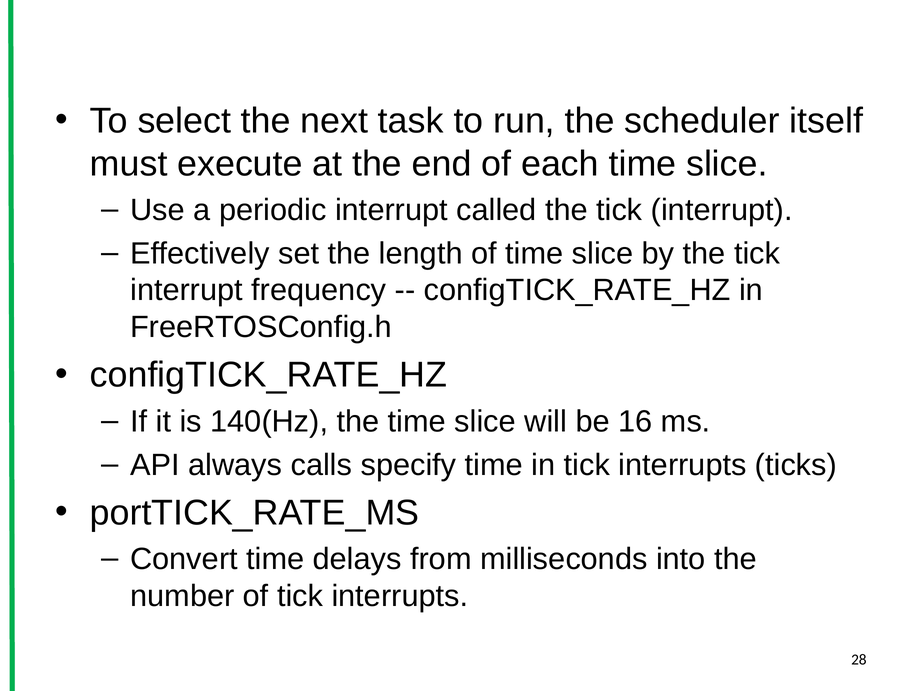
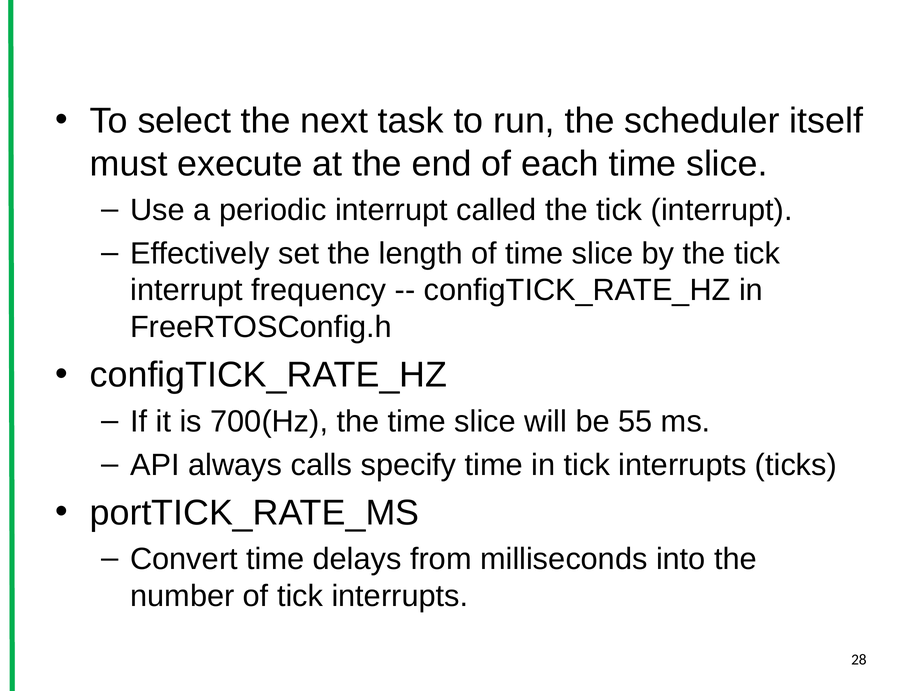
140(Hz: 140(Hz -> 700(Hz (269, 422)
16: 16 -> 55 (635, 422)
